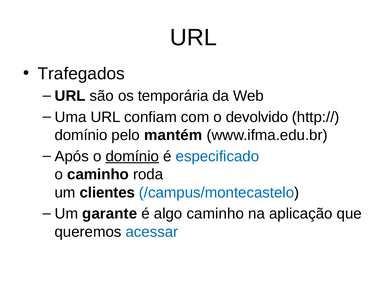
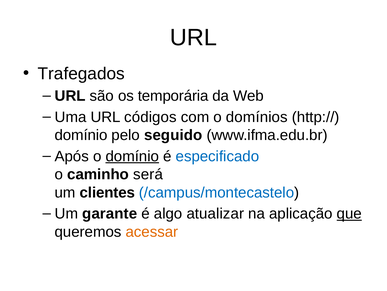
confiam: confiam -> códigos (150, 117)
devolvido: devolvido -> domínios (257, 117)
mantém: mantém -> seguido (173, 135)
roda: roda -> será (148, 174)
algo caminho: caminho -> atualizar (215, 213)
que underline: none -> present (349, 213)
acessar colour: blue -> orange (152, 231)
